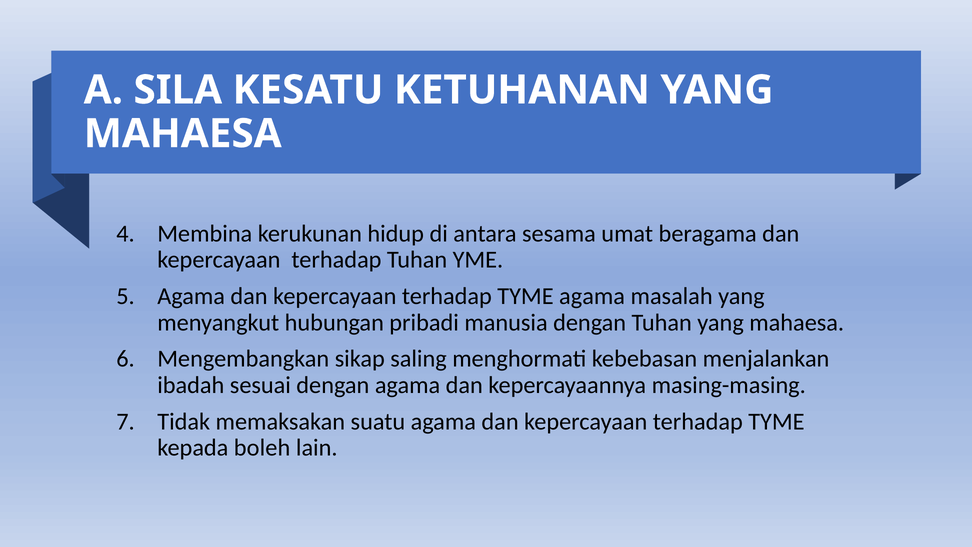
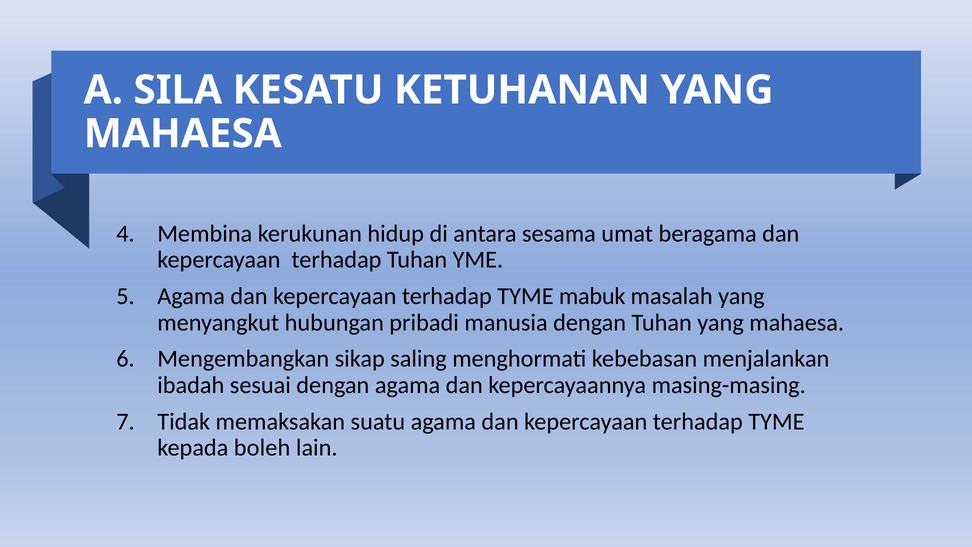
TYME agama: agama -> mabuk (592, 296)
